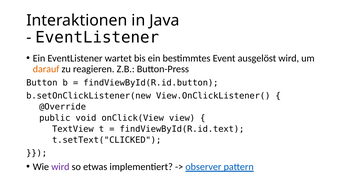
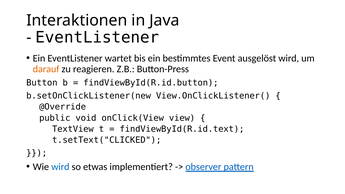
wird colour: purple -> blue (60, 167)
